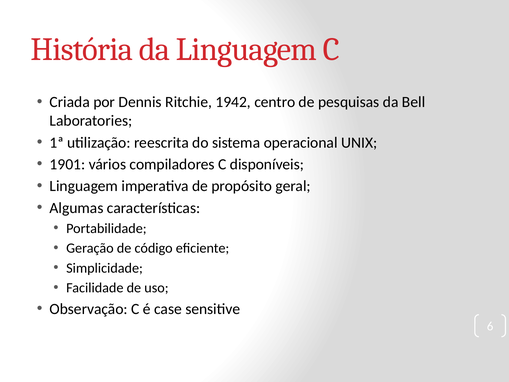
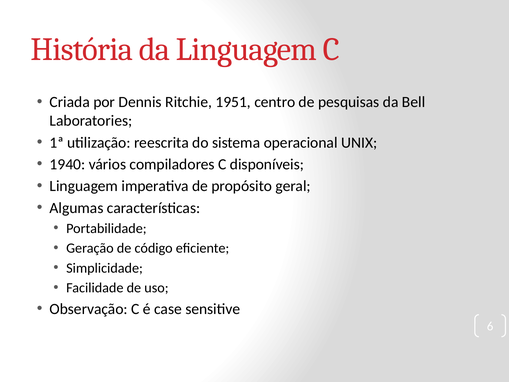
1942: 1942 -> 1951 (233, 102)
1901: 1901 -> 1940 (67, 164)
